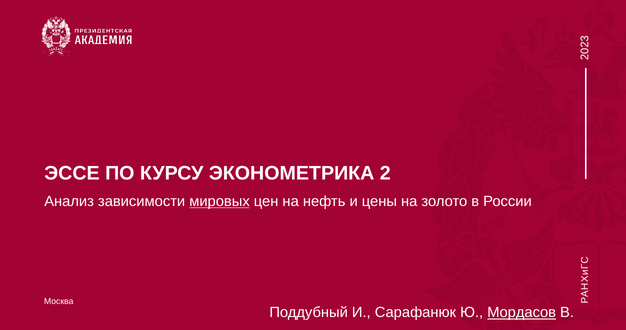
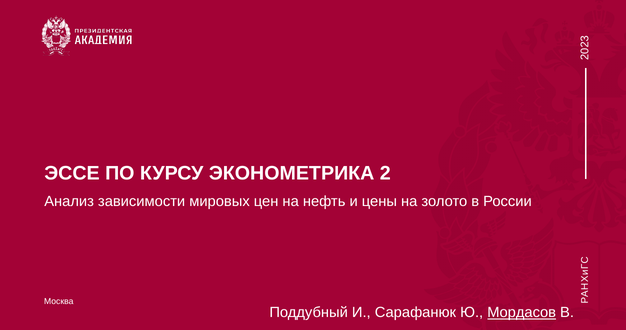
мировых underline: present -> none (220, 202)
